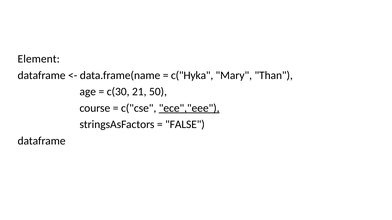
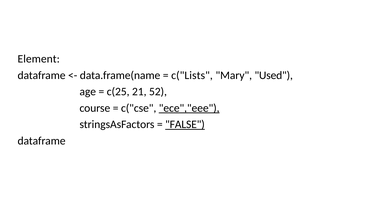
c("Hyka: c("Hyka -> c("Lists (192, 75)
Than: Than -> Used (274, 75)
c(30: c(30 -> c(25 (118, 92)
50: 50 -> 52 (158, 92)
FALSE underline: none -> present (185, 125)
